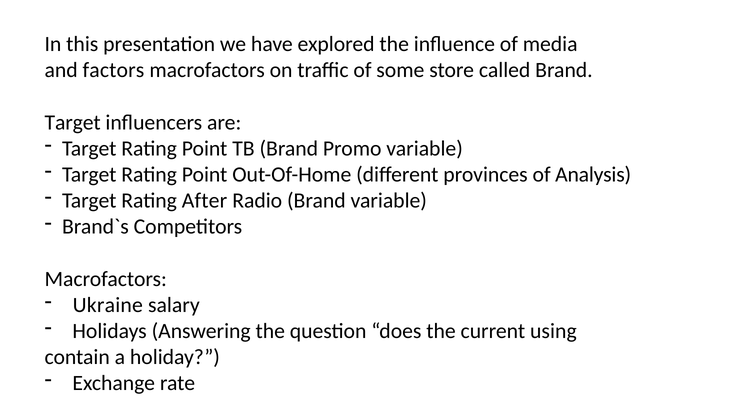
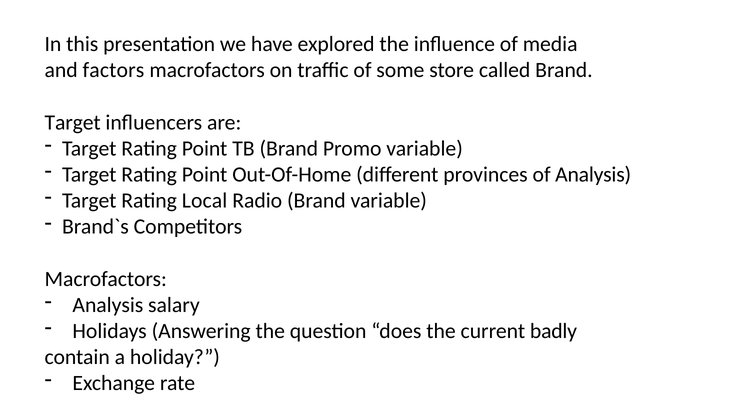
After: After -> Local (205, 200)
Ukraine: Ukraine -> Analysis (108, 305)
using: using -> badly (553, 331)
